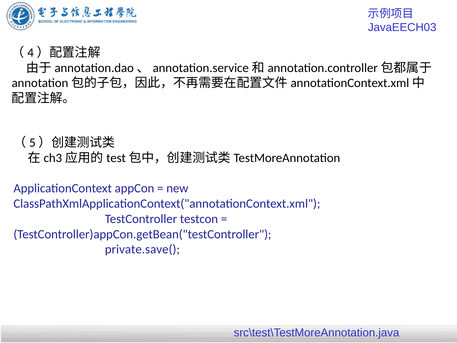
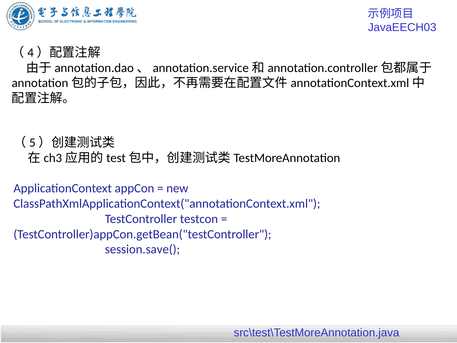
private.save(: private.save( -> session.save( (142, 249)
